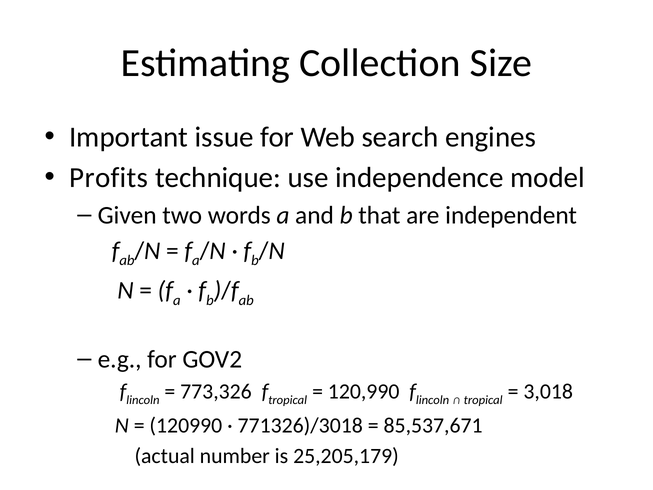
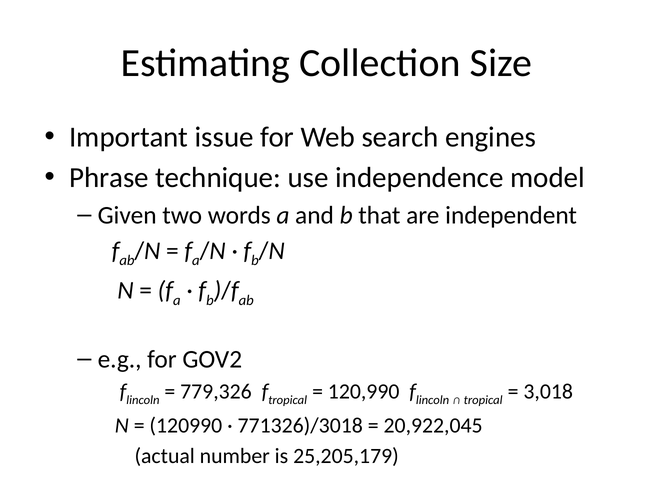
Profits: Profits -> Phrase (109, 178)
773,326: 773,326 -> 779,326 (216, 391)
85,537,671: 85,537,671 -> 20,922,045 (433, 425)
